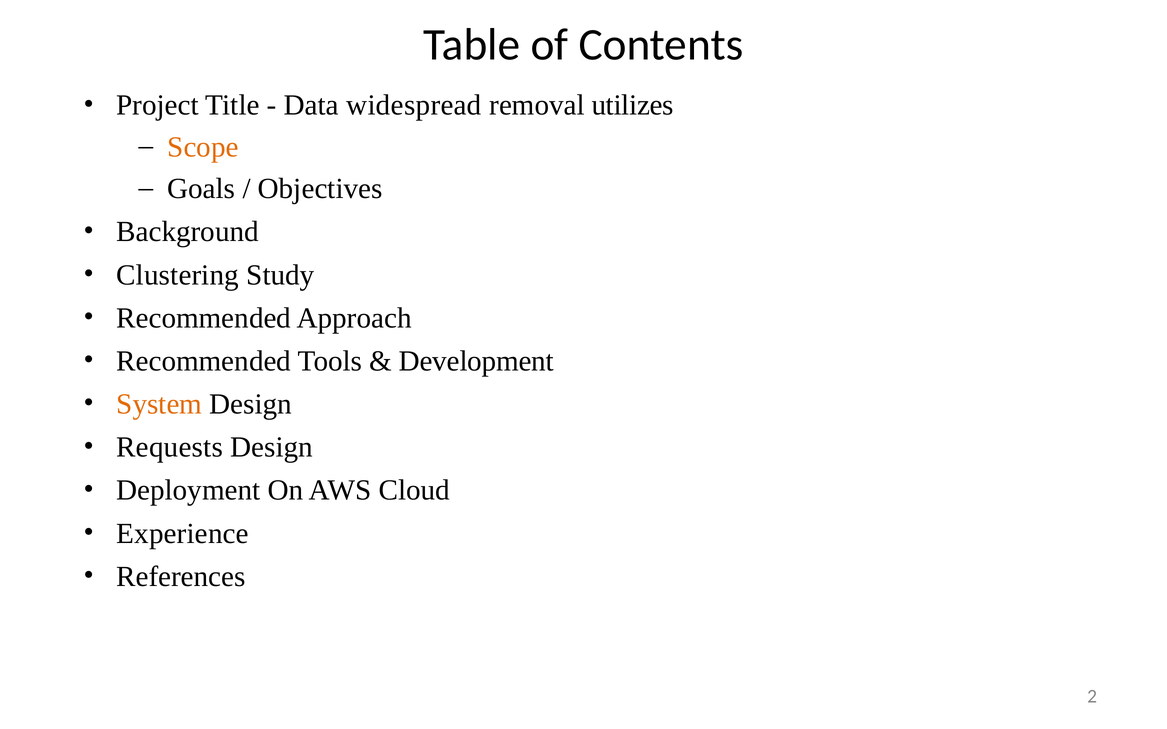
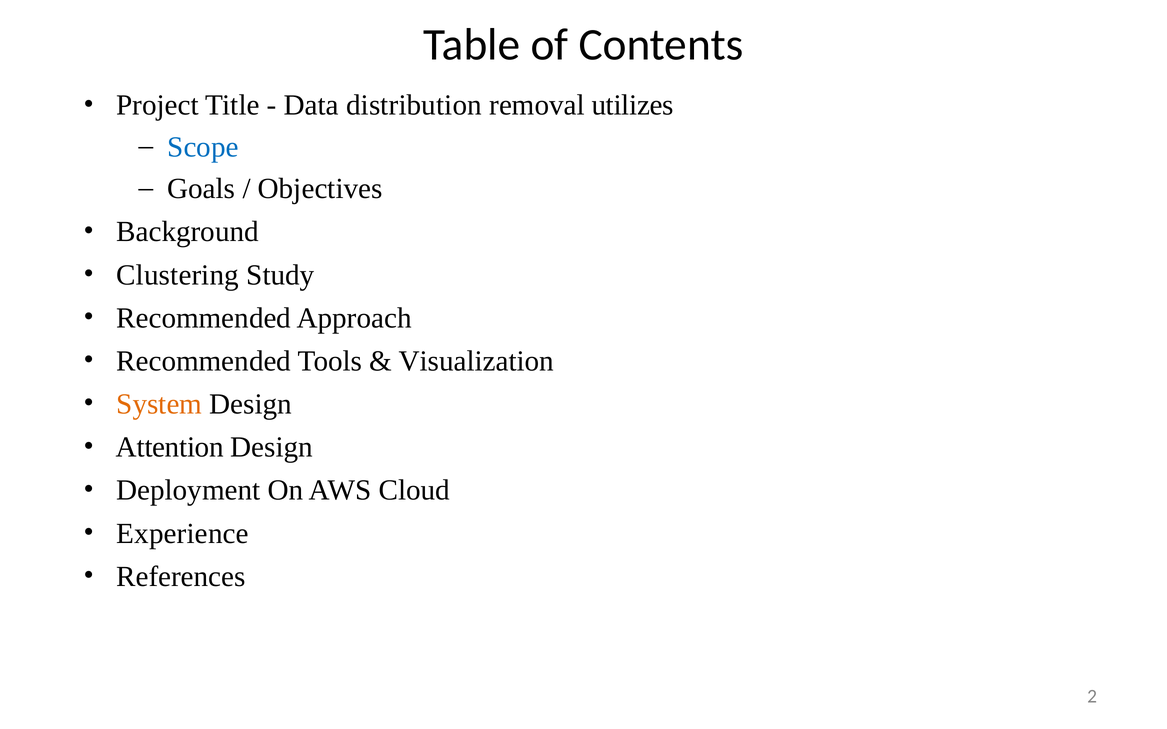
widespread: widespread -> distribution (414, 105)
Scope colour: orange -> blue (203, 147)
Development: Development -> Visualization (476, 361)
Requests: Requests -> Attention (170, 447)
